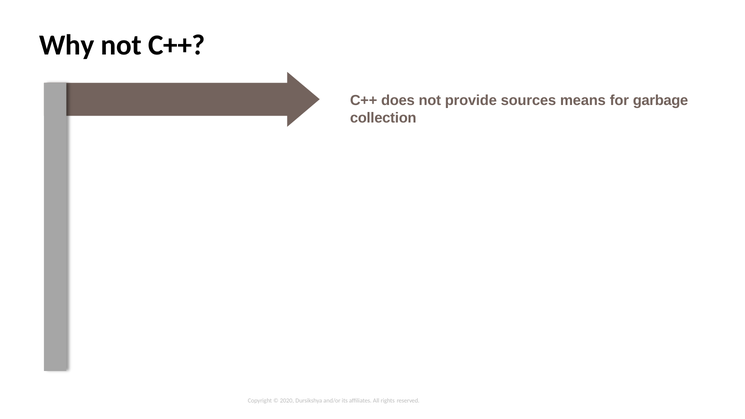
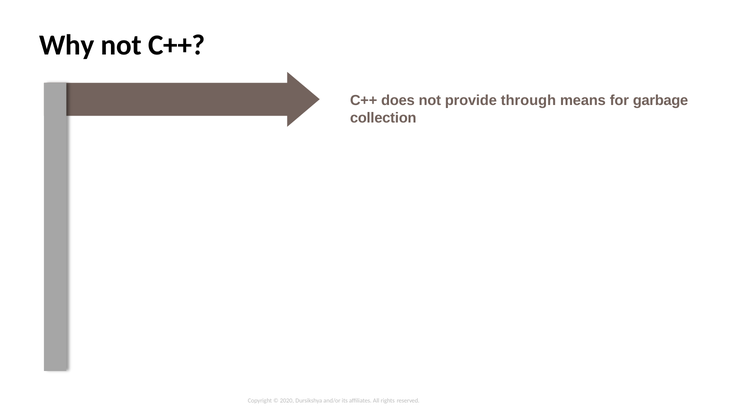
sources: sources -> through (528, 100)
